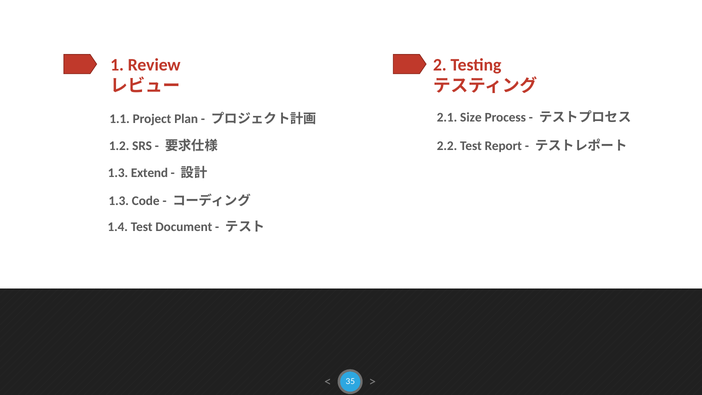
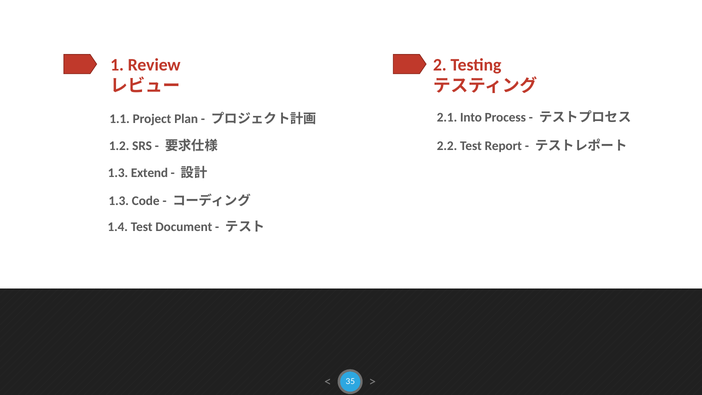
Size: Size -> Into (471, 117)
